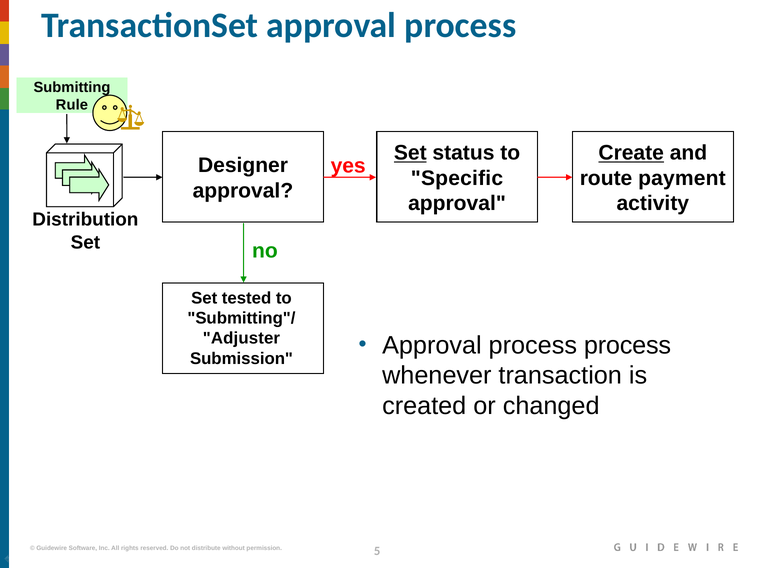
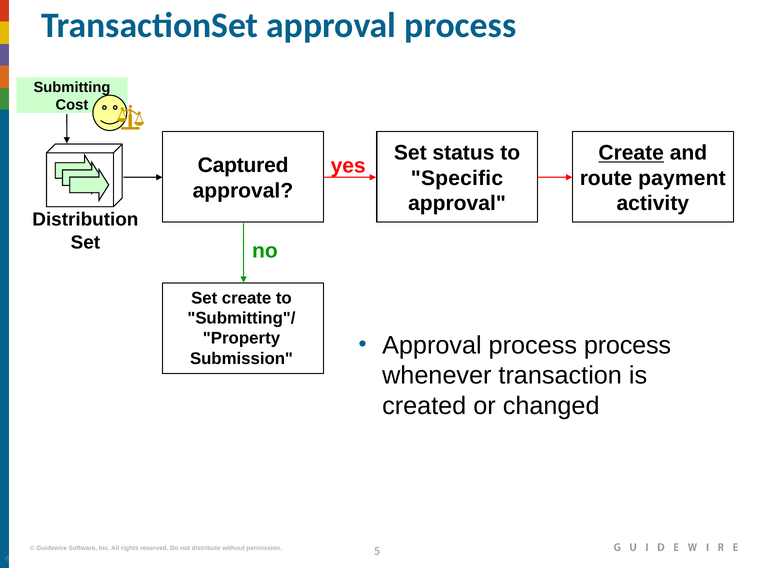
Rule: Rule -> Cost (72, 105)
Set underline: present -> none (410, 153)
Designer: Designer -> Captured (243, 165)
Set tested: tested -> create (247, 298)
Adjuster: Adjuster -> Property (241, 338)
